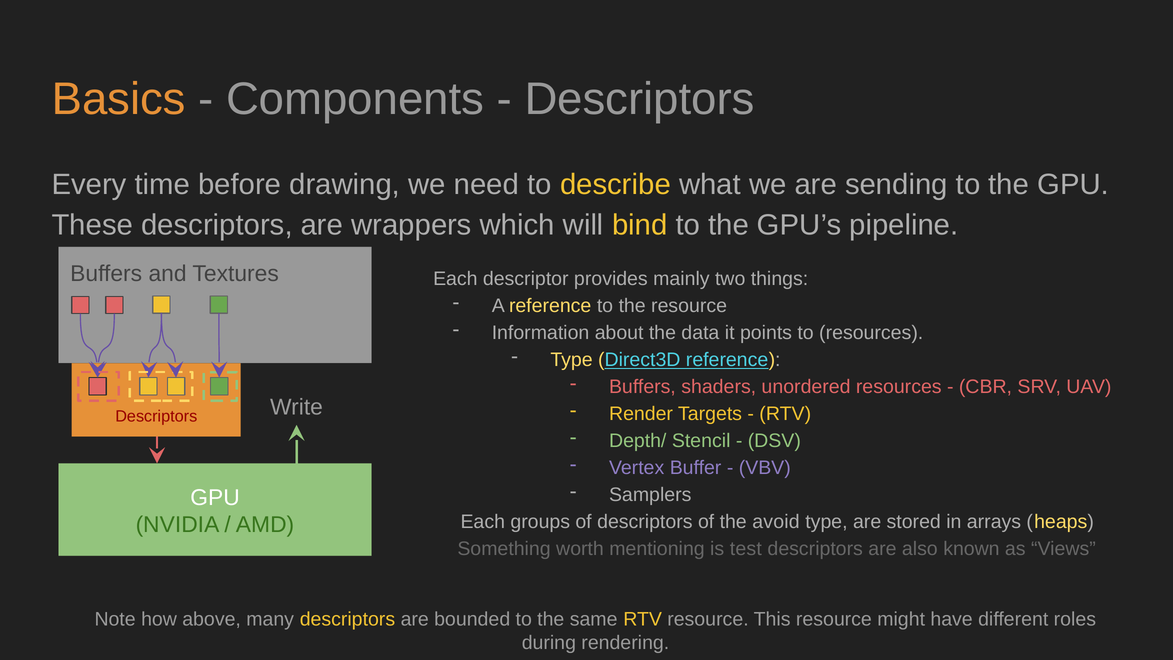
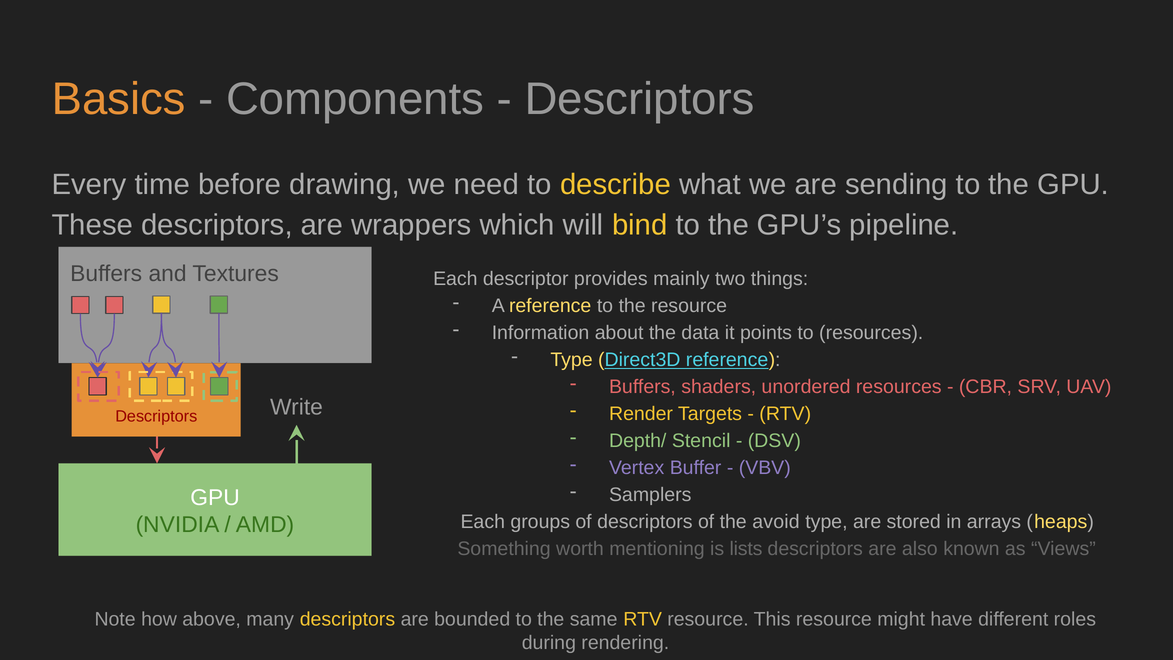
test: test -> lists (746, 549)
